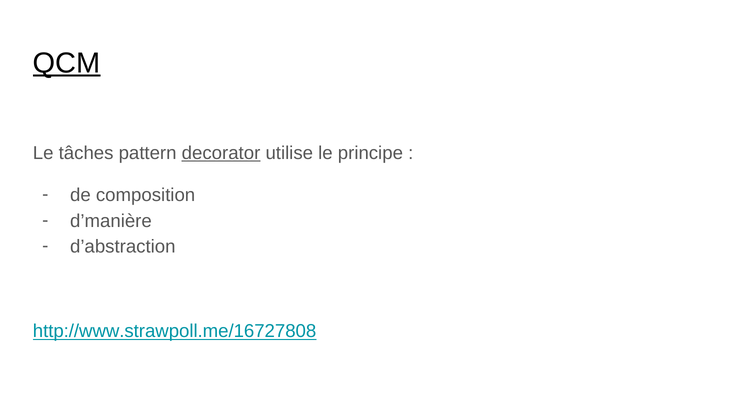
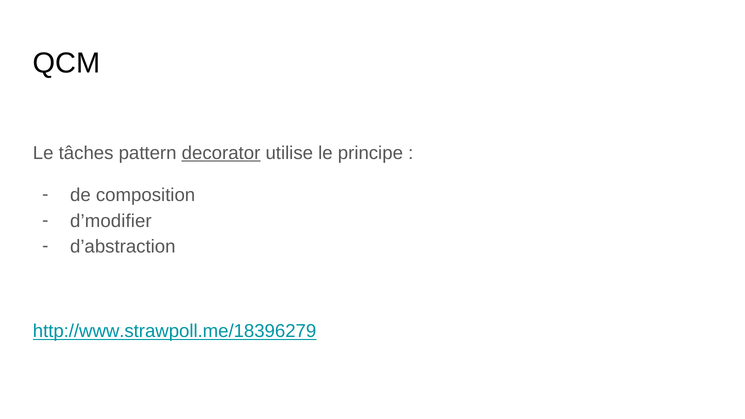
QCM underline: present -> none (67, 63)
d’manière: d’manière -> d’modifier (111, 221)
http://www.strawpoll.me/16727808: http://www.strawpoll.me/16727808 -> http://www.strawpoll.me/18396279 (175, 331)
